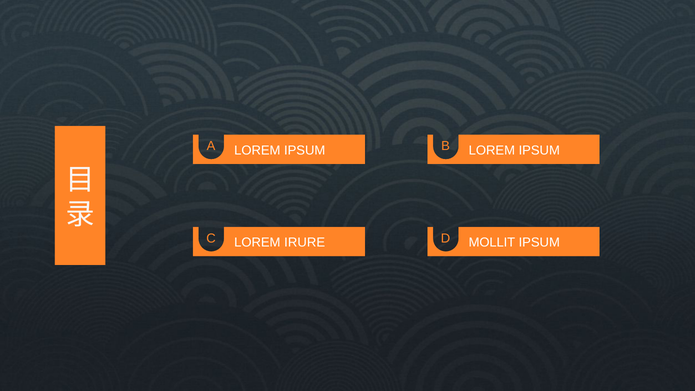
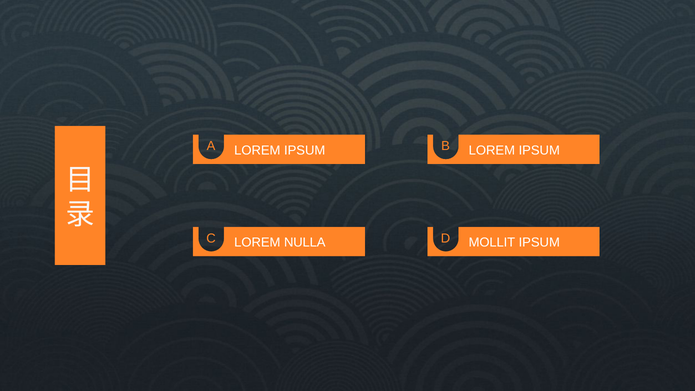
IRURE: IRURE -> NULLA (305, 242)
